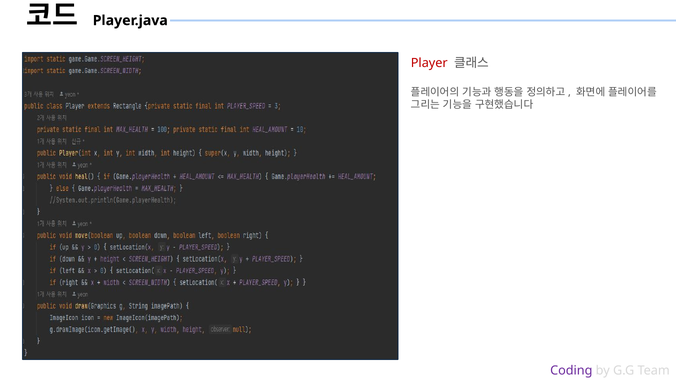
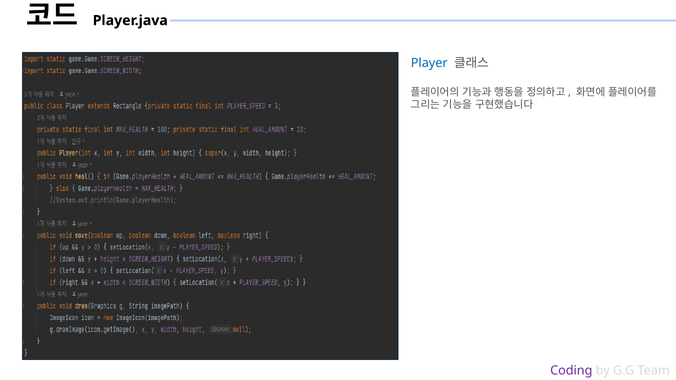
Player colour: red -> blue (429, 63)
